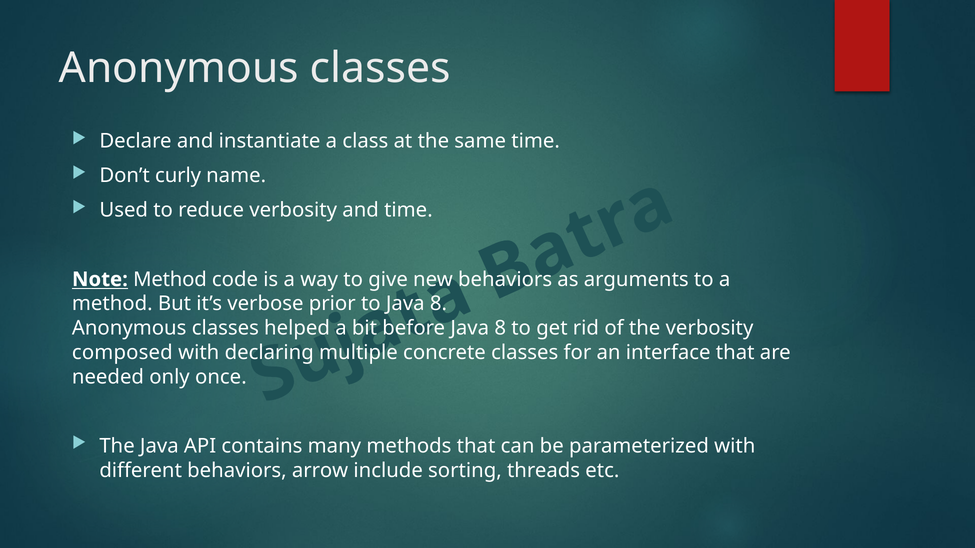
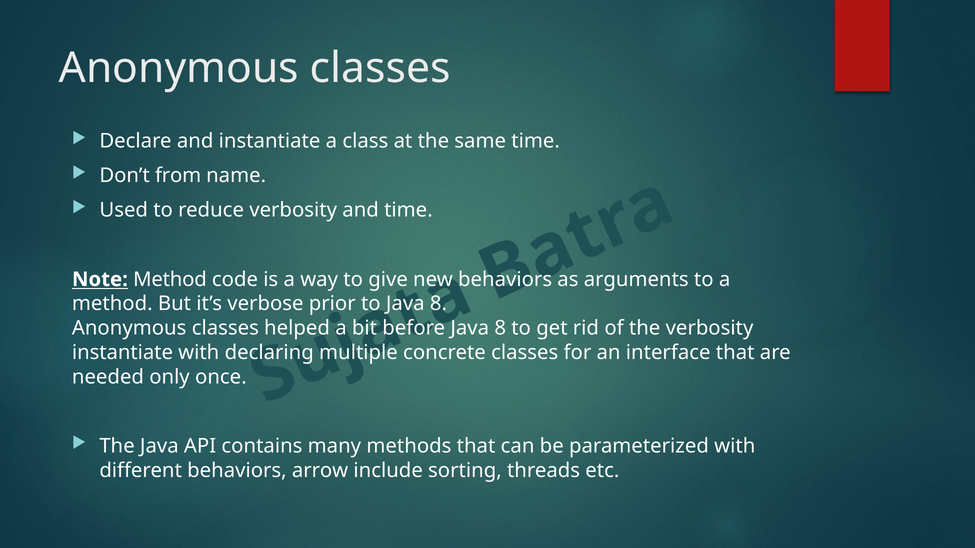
curly: curly -> from (178, 176)
composed: composed -> instantiate (122, 353)
